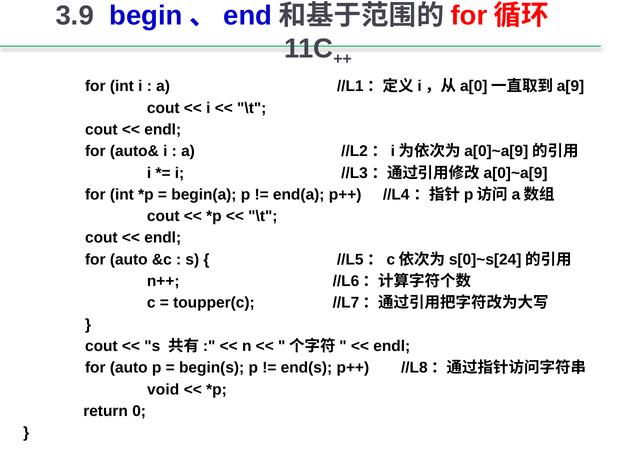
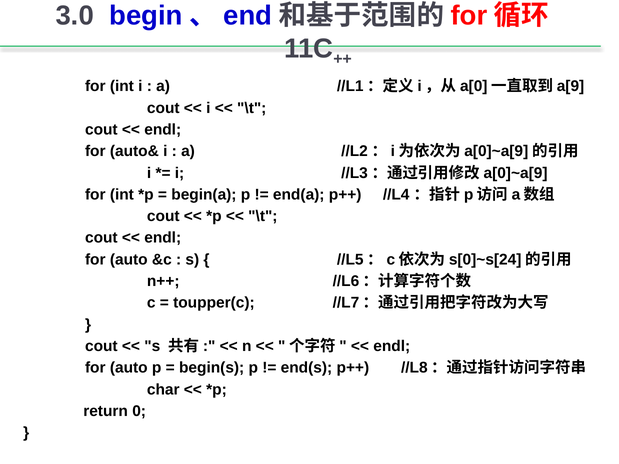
3.9: 3.9 -> 3.0 (75, 16)
void: void -> char (163, 390)
